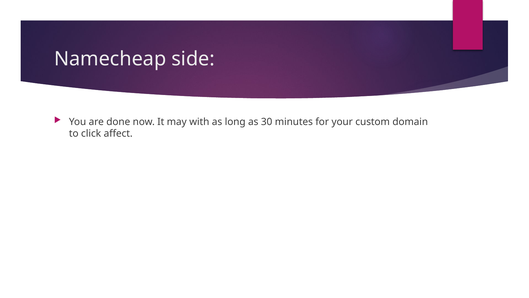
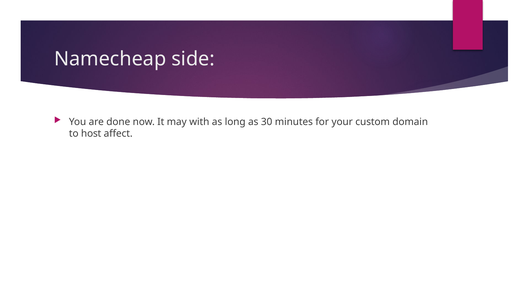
click: click -> host (91, 133)
